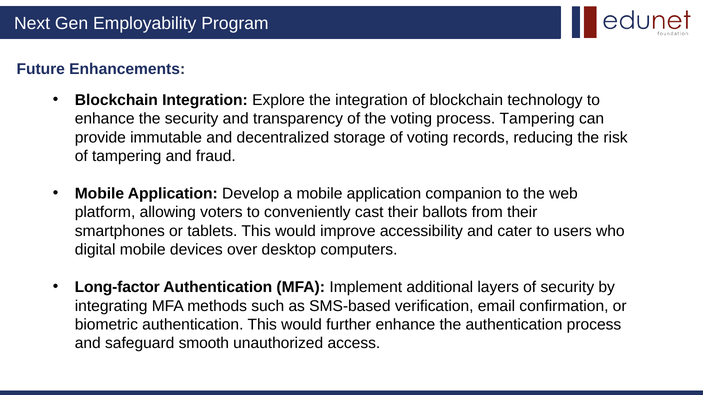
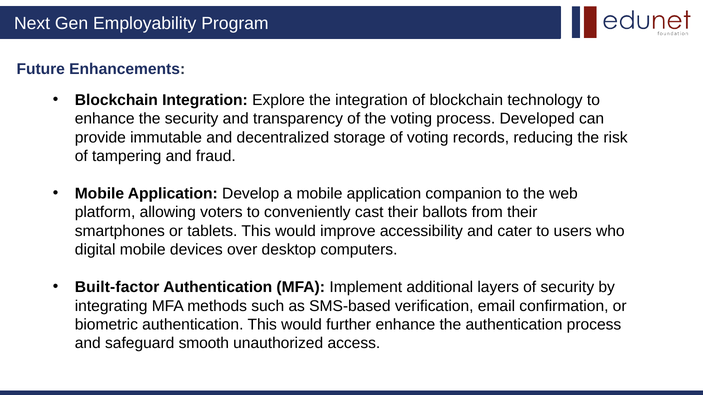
process Tampering: Tampering -> Developed (537, 119)
Long-factor: Long-factor -> Built-factor (117, 288)
